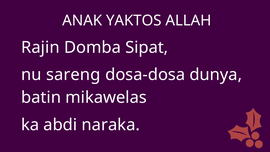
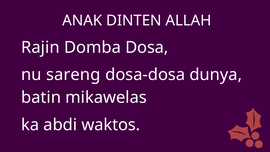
YAKTOS: YAKTOS -> DINTEN (134, 20)
Sipat: Sipat -> Dosa (147, 47)
naraka: naraka -> waktos (111, 125)
